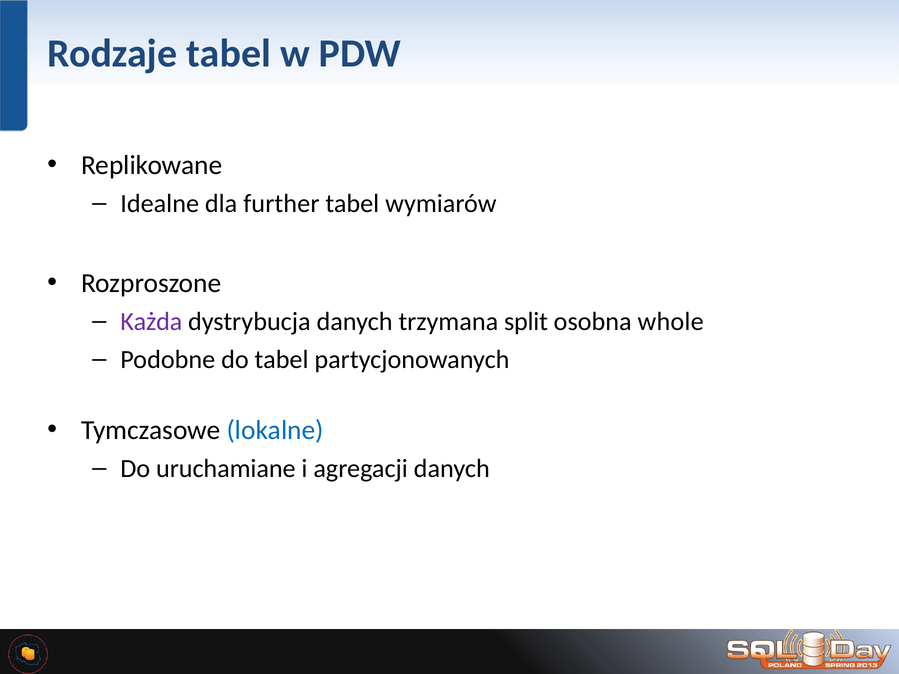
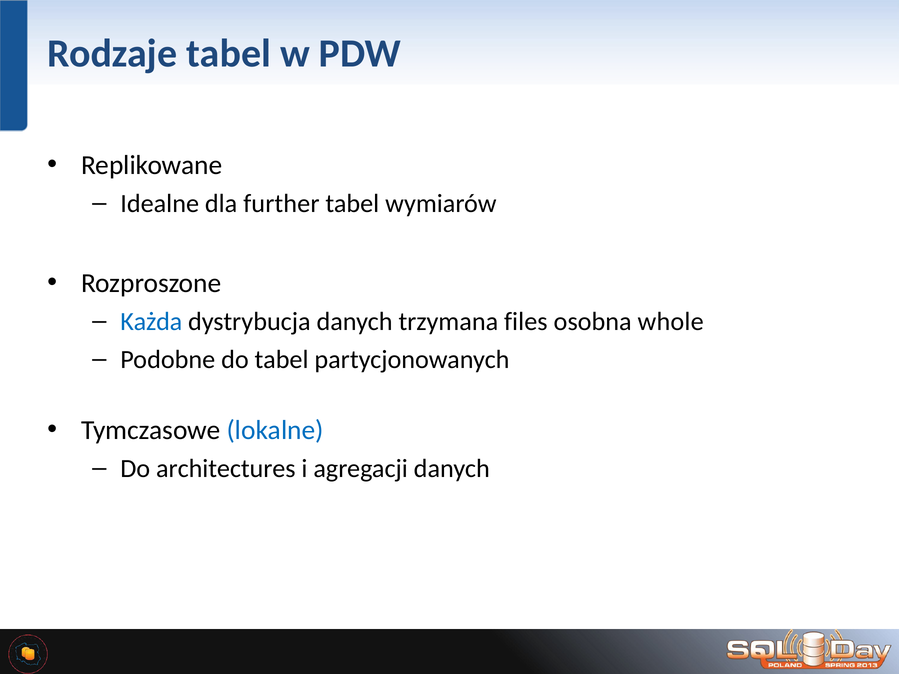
Każda colour: purple -> blue (151, 322)
split: split -> files (526, 322)
uruchamiane: uruchamiane -> architectures (226, 469)
